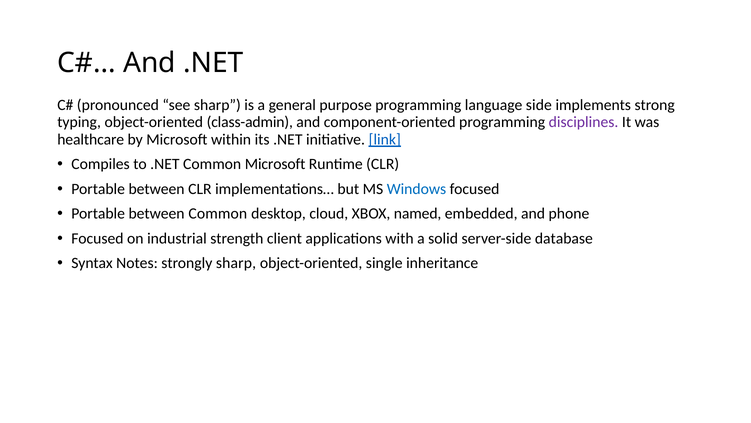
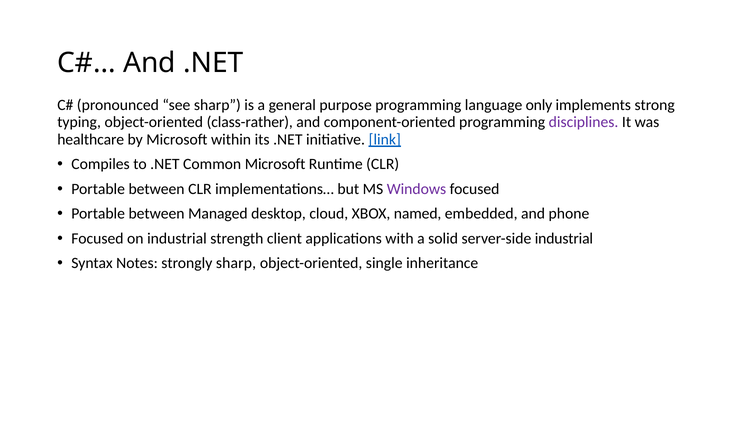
side: side -> only (539, 105)
class-admin: class-admin -> class-rather (250, 122)
Windows colour: blue -> purple (416, 189)
between Common: Common -> Managed (218, 213)
server-side database: database -> industrial (564, 238)
